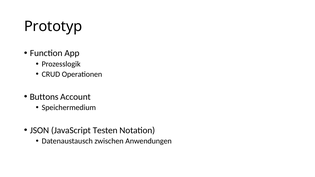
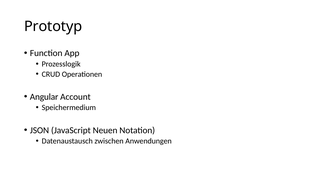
Buttons: Buttons -> Angular (44, 97)
Testen: Testen -> Neuen (105, 130)
